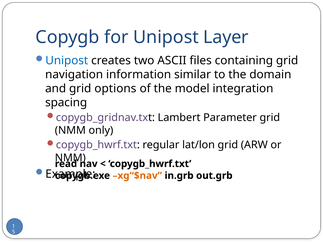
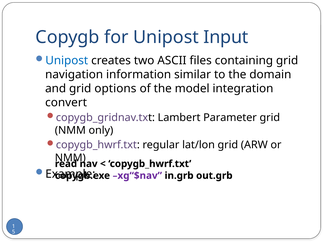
Layer: Layer -> Input (226, 37)
spacing: spacing -> convert (66, 103)
xg“$nav colour: orange -> purple (137, 176)
